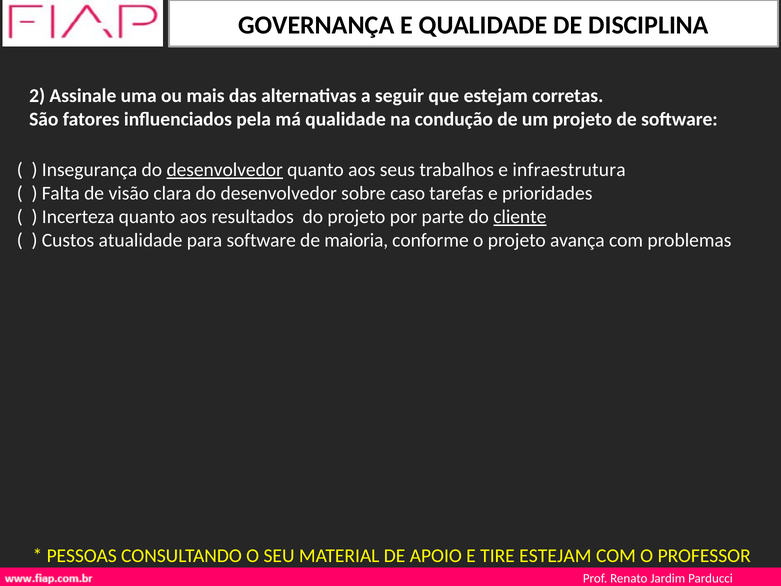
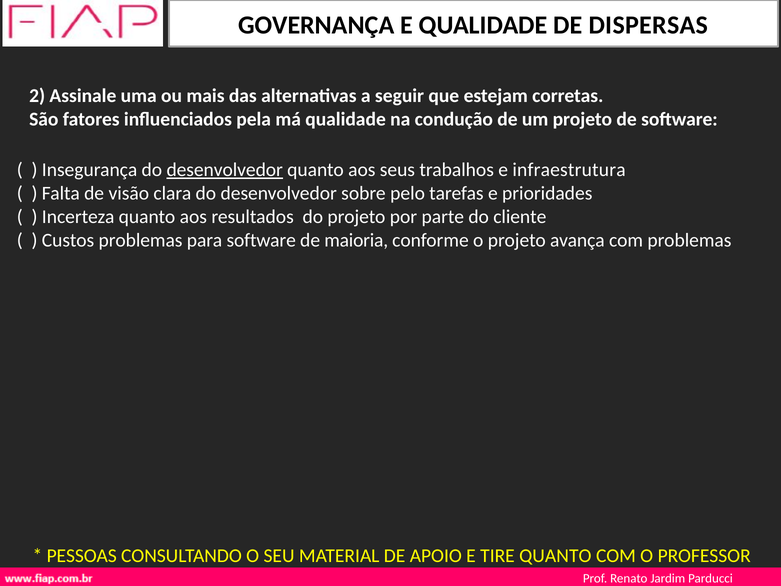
DISCIPLINA: DISCIPLINA -> DISPERSAS (648, 25)
caso: caso -> pelo (408, 193)
cliente underline: present -> none (520, 217)
Custos atualidade: atualidade -> problemas (141, 240)
TIRE ESTEJAM: ESTEJAM -> QUANTO (555, 556)
